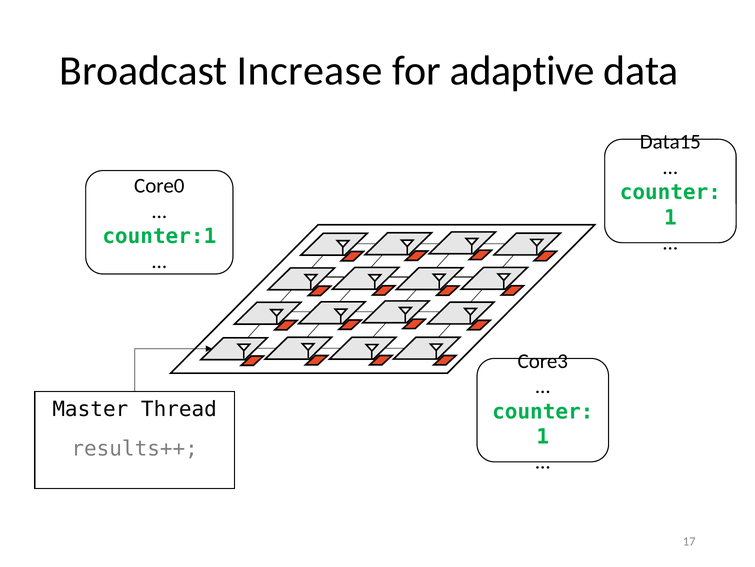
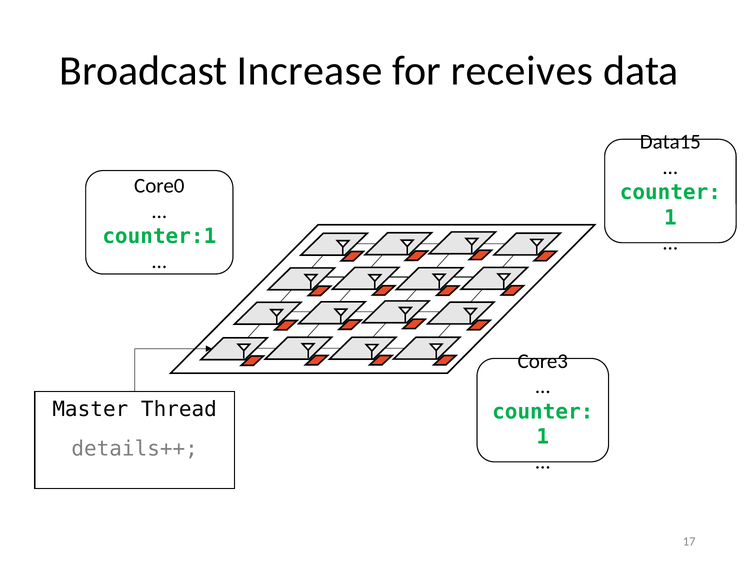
adaptive: adaptive -> receives (522, 71)
results++: results++ -> details++ (135, 448)
